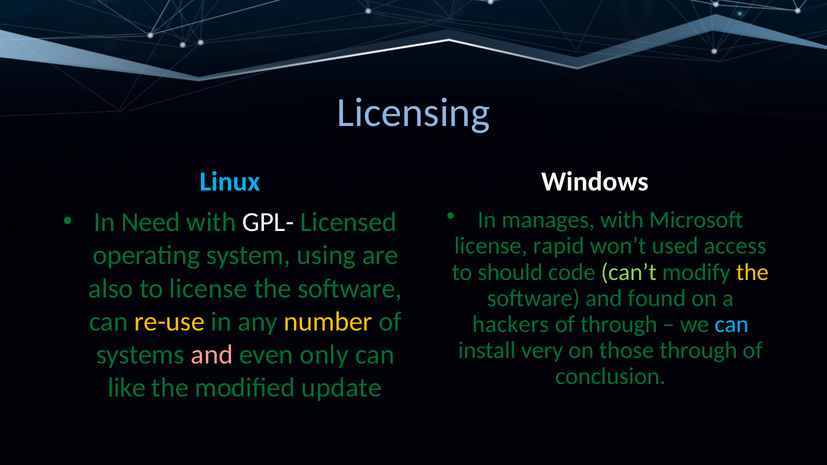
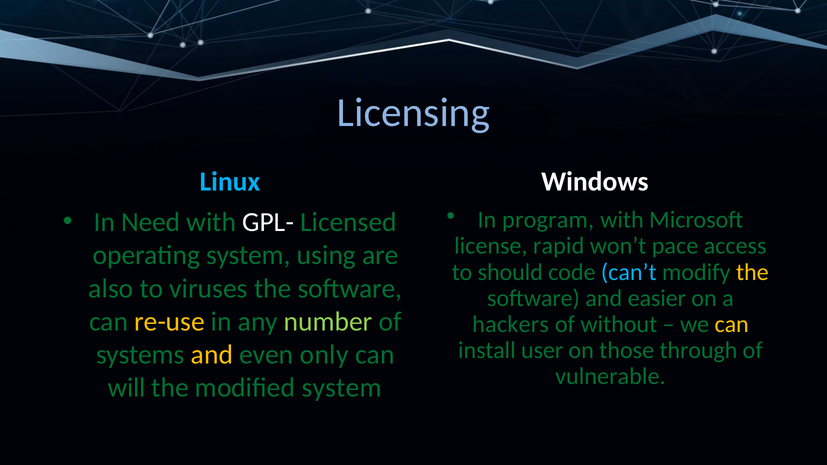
manages: manages -> program (548, 220)
used: used -> pace (675, 246)
can’t colour: light green -> light blue (629, 272)
to license: license -> viruses (209, 289)
found: found -> easier (657, 298)
number colour: yellow -> light green (328, 322)
of through: through -> without (619, 324)
can colour: light blue -> yellow (732, 324)
very: very -> user (542, 350)
and colour: pink -> yellow (212, 355)
conclusion: conclusion -> vulnerable (610, 376)
like: like -> will (127, 388)
modified update: update -> system (342, 388)
